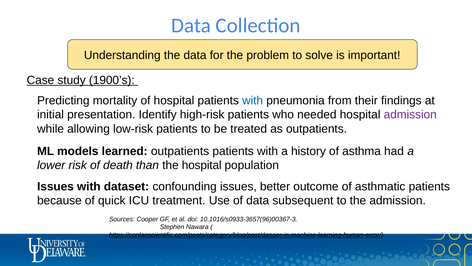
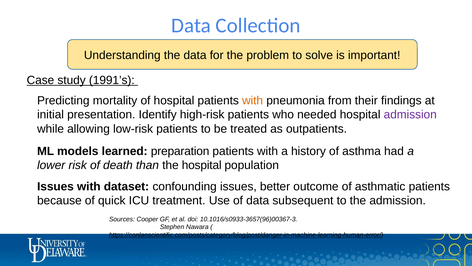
1900’s: 1900’s -> 1991’s (112, 80)
with colour: blue -> orange (253, 100)
learned outpatients: outpatients -> preparation (180, 151)
